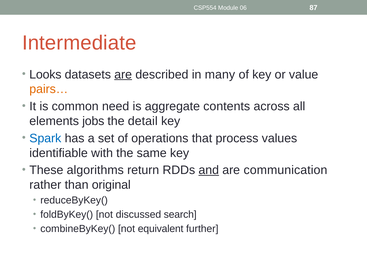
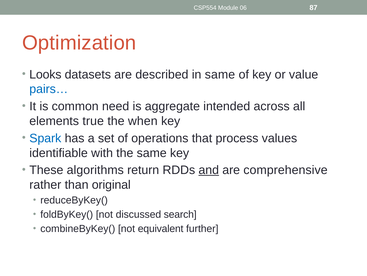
Intermediate: Intermediate -> Optimization (79, 43)
are underline: present -> none (123, 74)
in many: many -> same (220, 74)
pairs… colour: orange -> blue (49, 89)
contents: contents -> intended (227, 106)
jobs: jobs -> true (93, 121)
detail: detail -> when (143, 121)
communication: communication -> comprehensive (285, 170)
